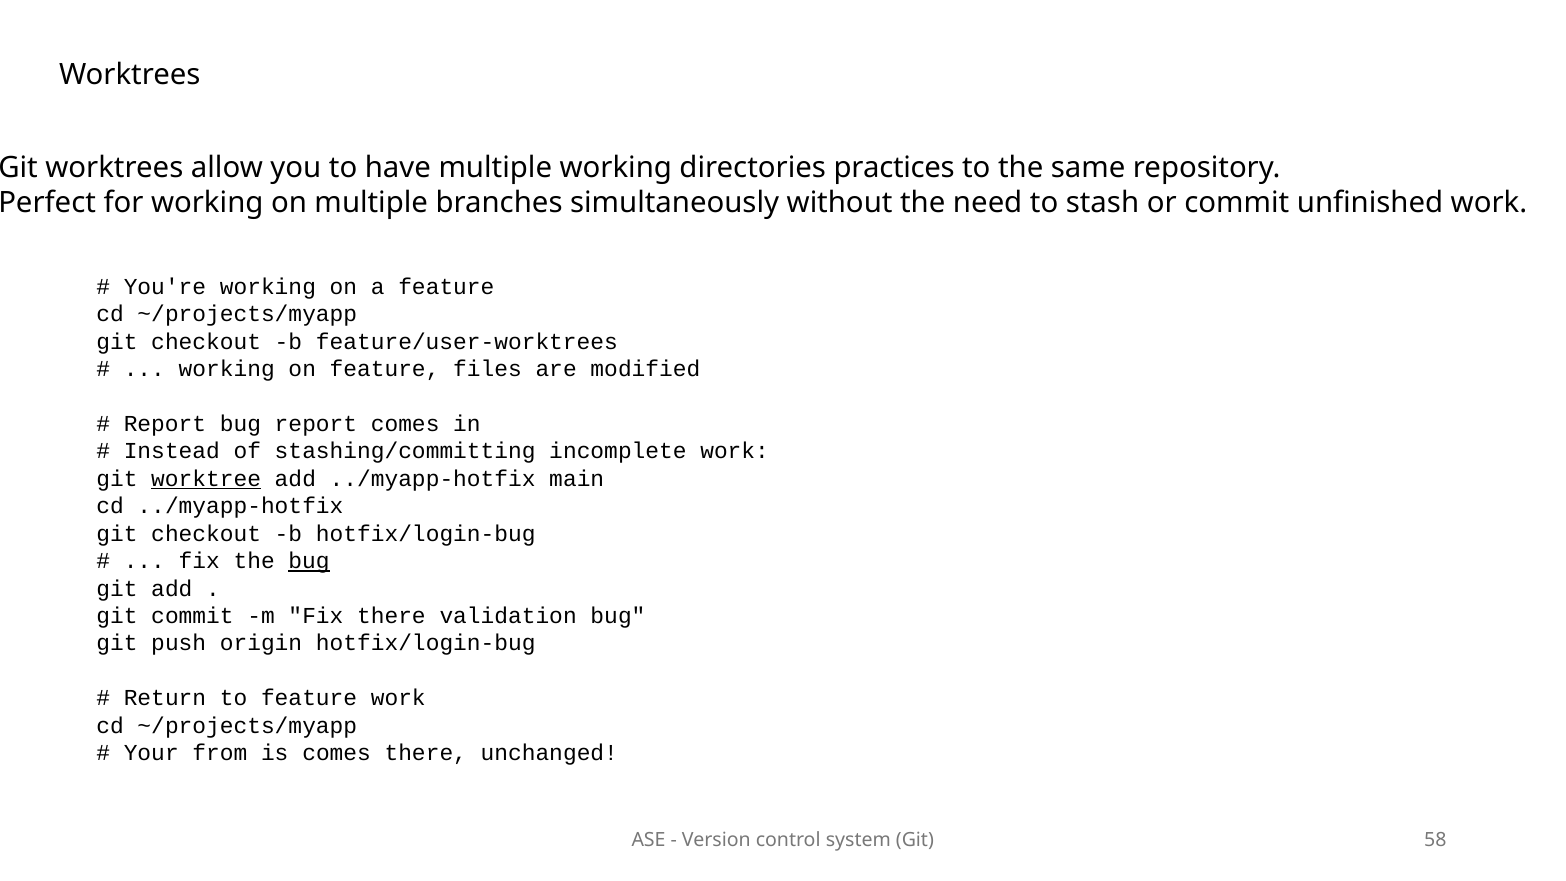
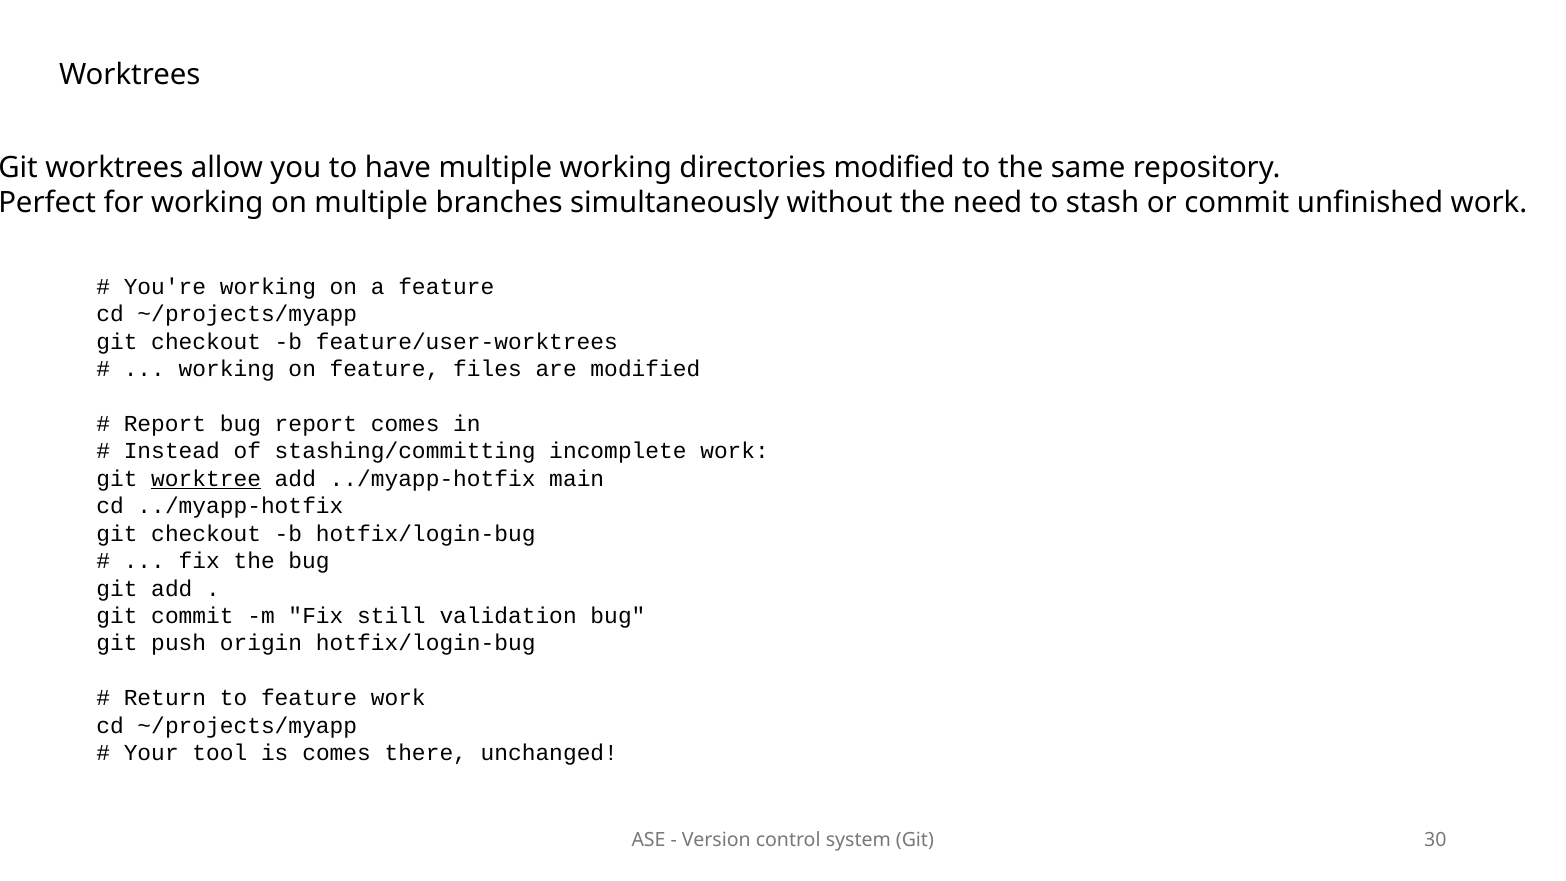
directories practices: practices -> modified (894, 168)
bug underline: present -> none (309, 561)
Fix there: there -> still (391, 616)
from: from -> tool (220, 753)
58: 58 -> 30 (1435, 840)
